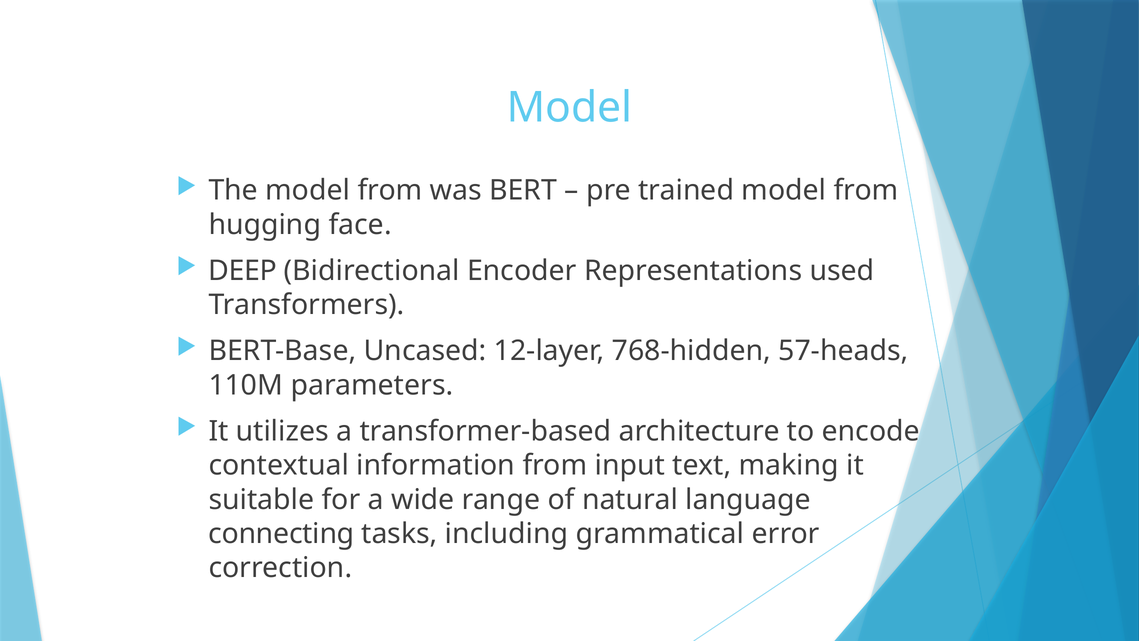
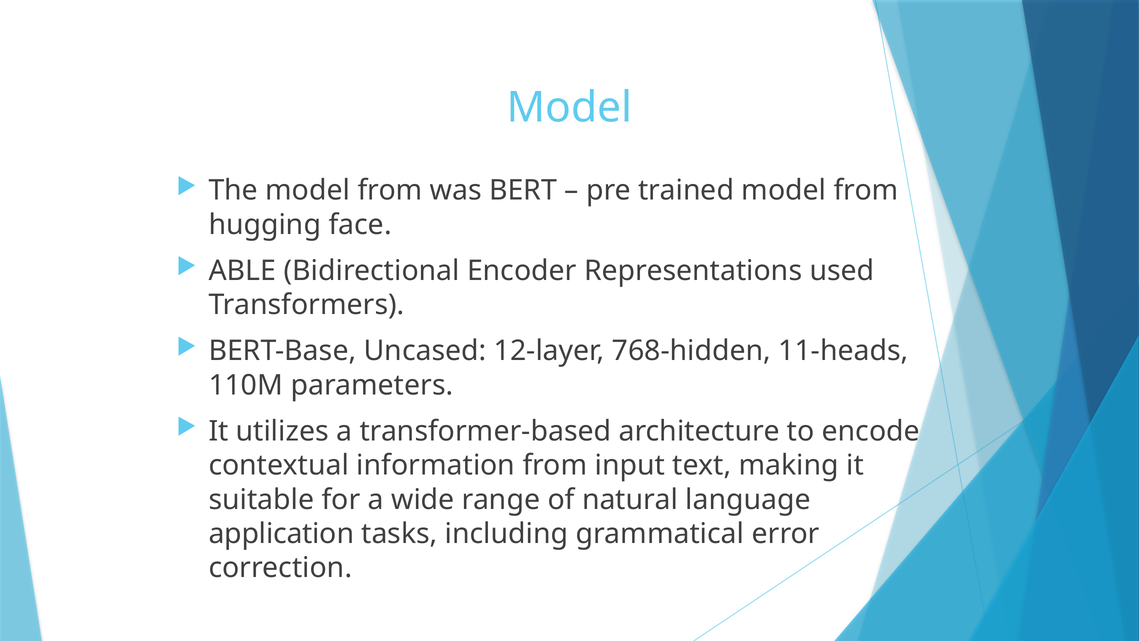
DEEP: DEEP -> ABLE (242, 271)
57-heads: 57-heads -> 11-heads (843, 351)
connecting: connecting -> application (281, 534)
